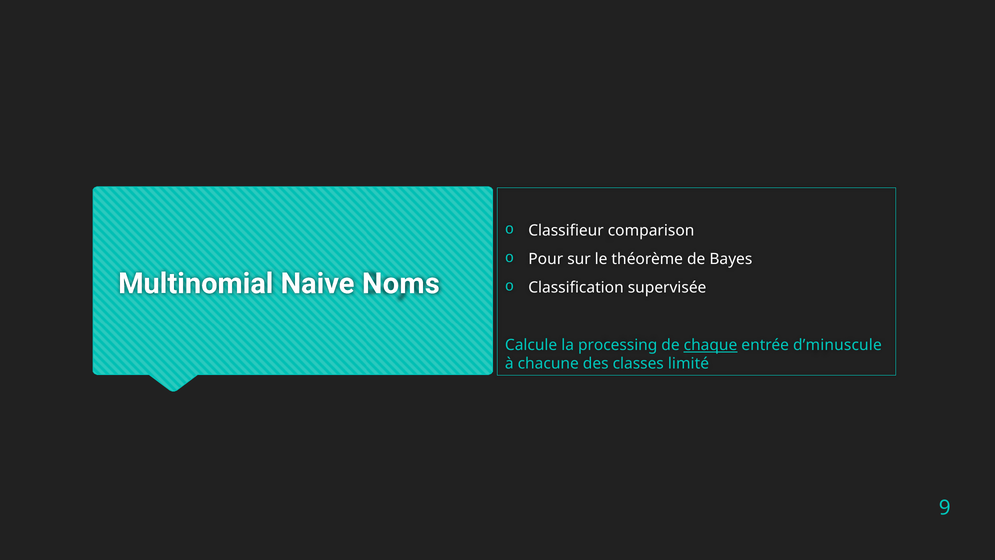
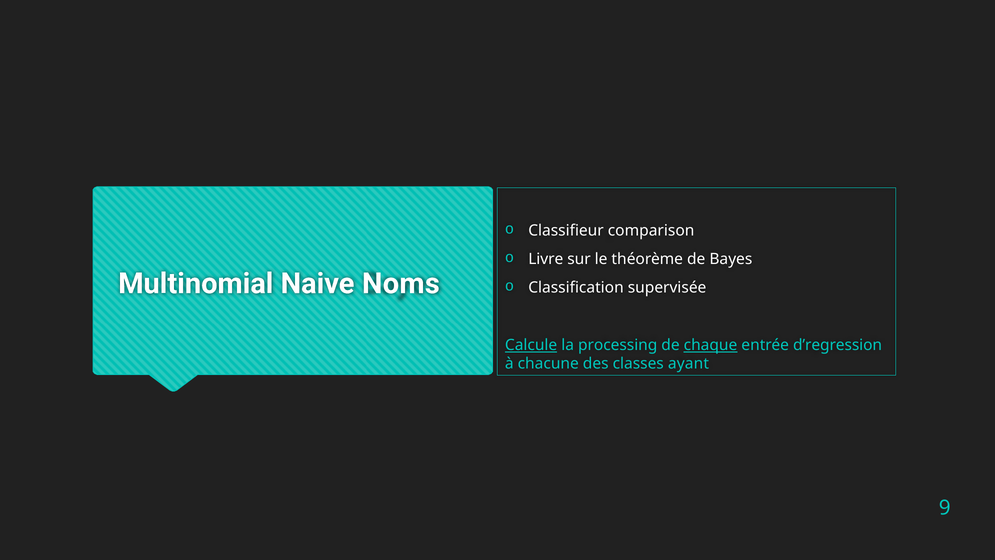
Pour: Pour -> Livre (546, 259)
Calcule underline: none -> present (531, 345)
d’minuscule: d’minuscule -> d’regression (838, 345)
limité: limité -> ayant (688, 364)
